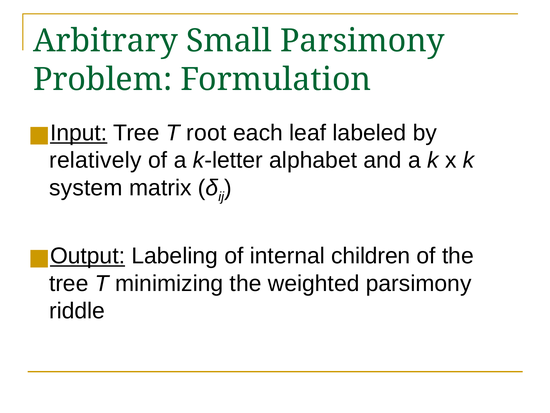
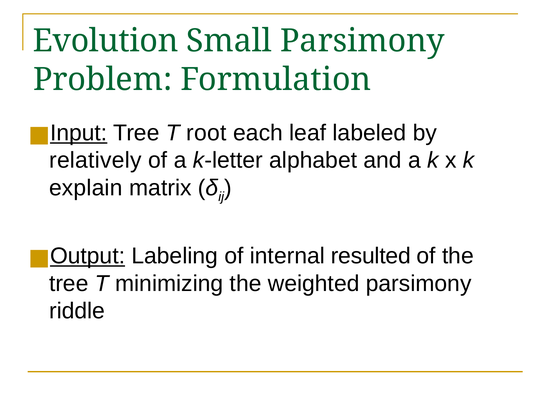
Arbitrary: Arbitrary -> Evolution (106, 41)
system: system -> explain (86, 188)
children: children -> resulted (371, 256)
